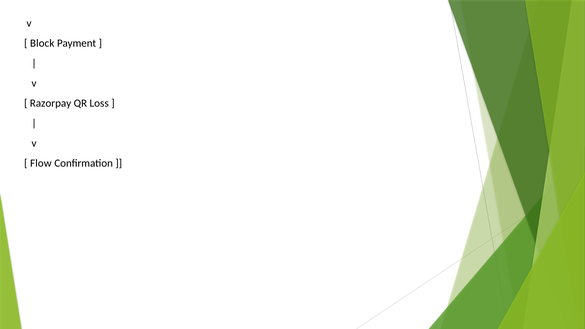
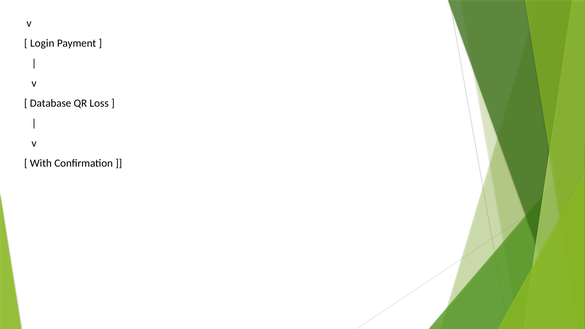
Block: Block -> Login (42, 43)
Razorpay: Razorpay -> Database (51, 103)
Flow: Flow -> With (41, 163)
